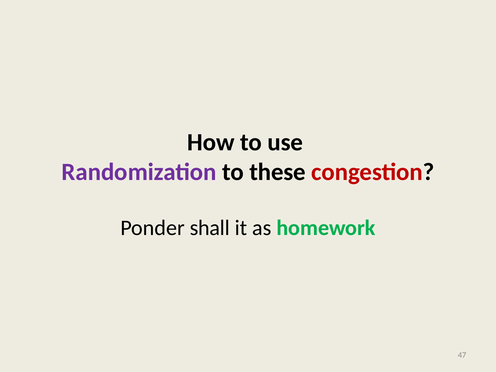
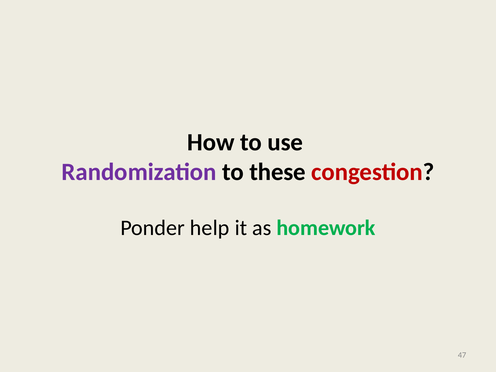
shall: shall -> help (210, 228)
